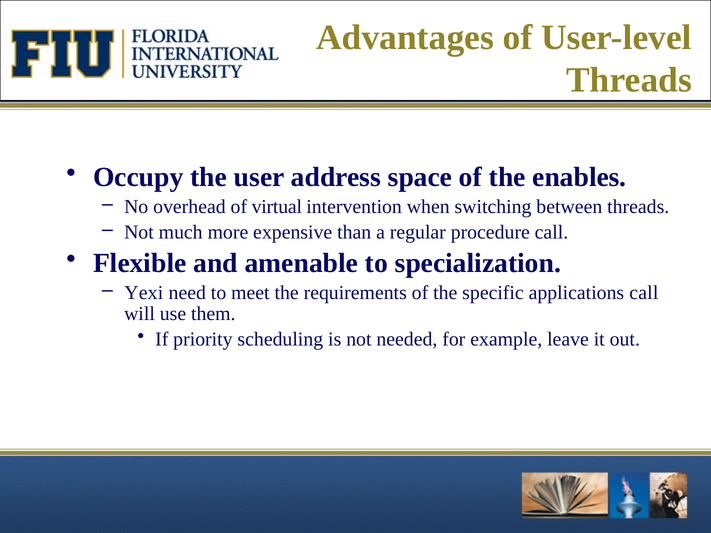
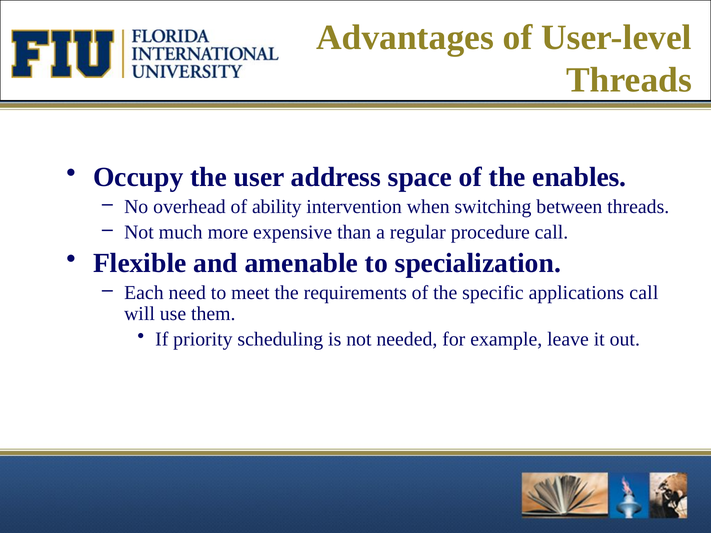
virtual: virtual -> ability (277, 207)
Yexi: Yexi -> Each (144, 293)
